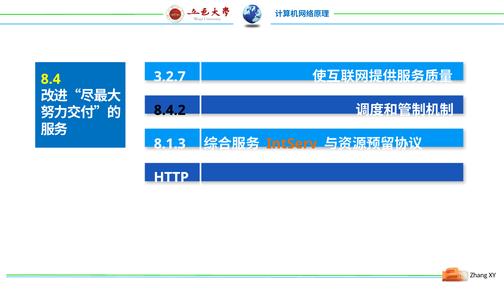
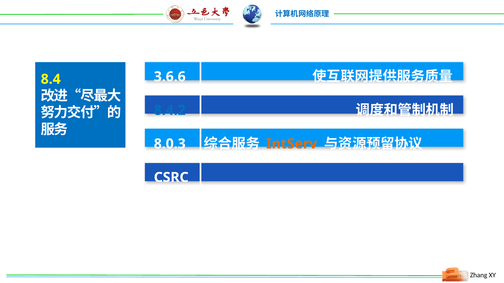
3.2.7: 3.2.7 -> 3.6.6 (170, 77)
8.4.2 colour: black -> blue (170, 110)
8.1.3: 8.1.3 -> 8.0.3 (170, 144)
HTTP: HTTP -> CSRC (171, 178)
